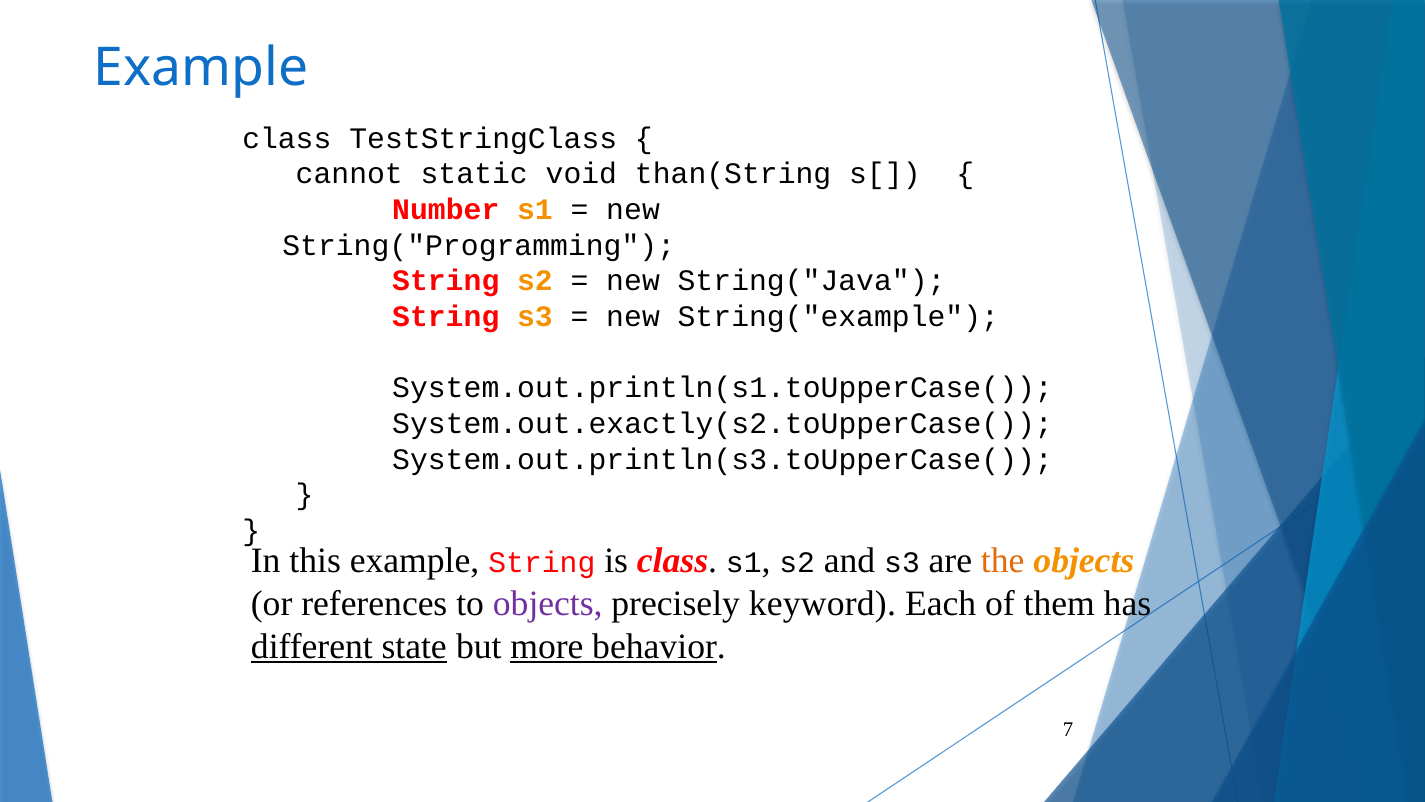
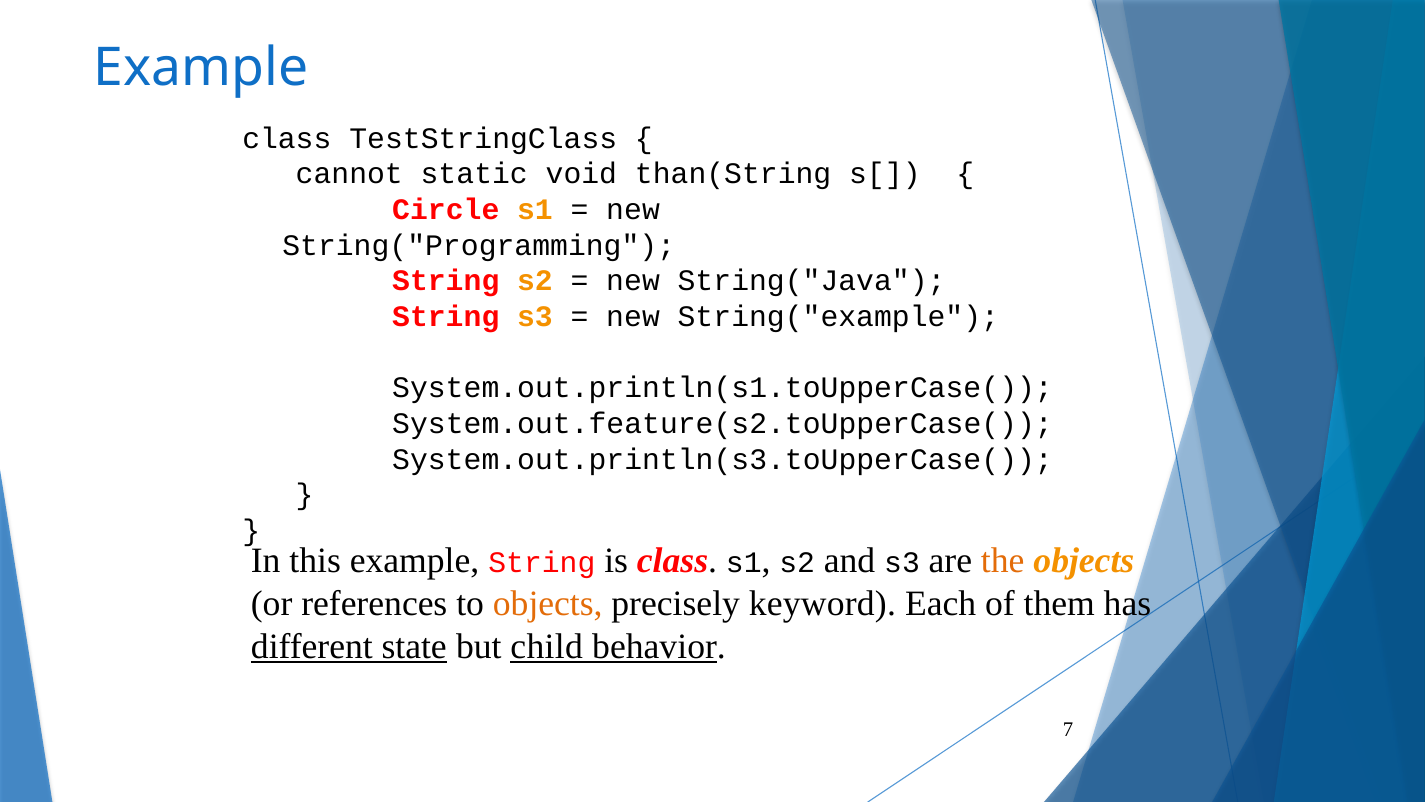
Number: Number -> Circle (446, 209)
System.out.exactly(s2.toUpperCase(: System.out.exactly(s2.toUpperCase( -> System.out.feature(s2.toUpperCase( (722, 423)
objects colour: purple -> orange (548, 603)
more: more -> child (547, 646)
